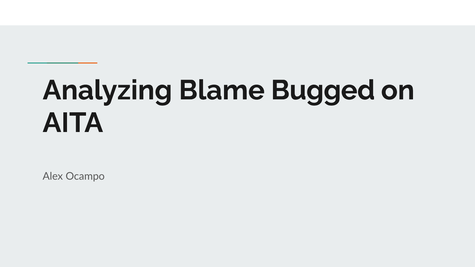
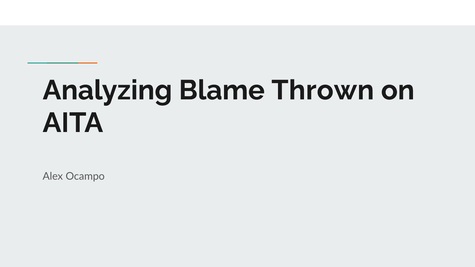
Bugged: Bugged -> Thrown (323, 90)
